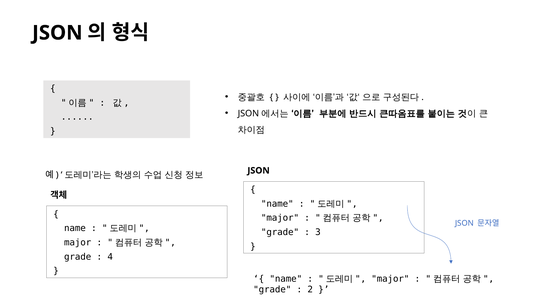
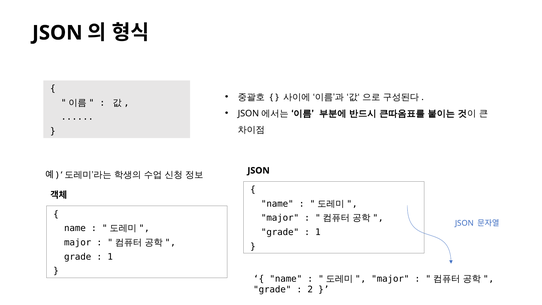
3: 3 -> 1 (318, 232)
4: 4 -> 1 (110, 257)
